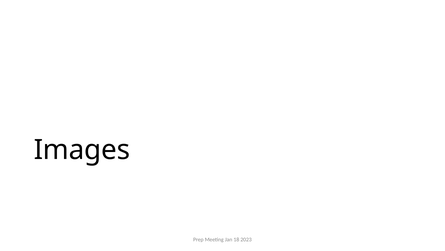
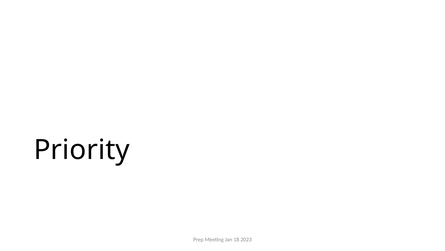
Images: Images -> Priority (82, 150)
